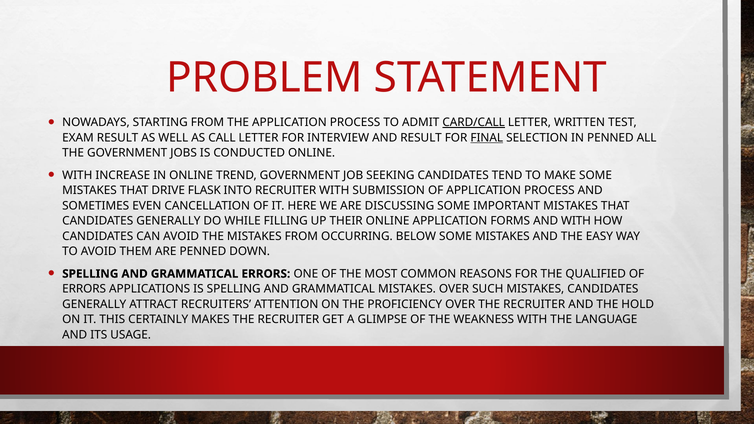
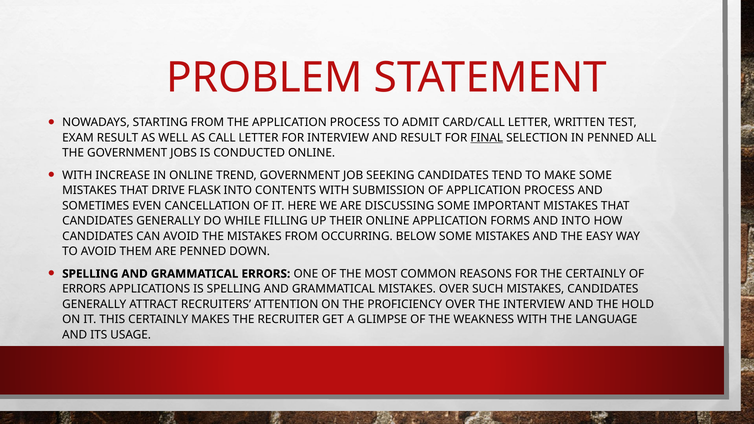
CARD/CALL underline: present -> none (474, 123)
INTO RECRUITER: RECRUITER -> CONTENTS (286, 191)
AND WITH: WITH -> INTO (576, 221)
THE QUALIFIED: QUALIFIED -> CERTAINLY (596, 274)
OVER THE RECRUITER: RECRUITER -> INTERVIEW (534, 304)
